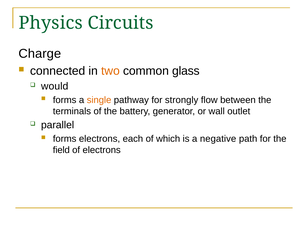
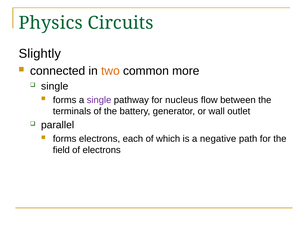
Charge: Charge -> Slightly (40, 54)
glass: glass -> more (186, 71)
would: would -> single (55, 86)
single colour: orange -> purple (99, 100)
strongly: strongly -> nucleus (182, 100)
